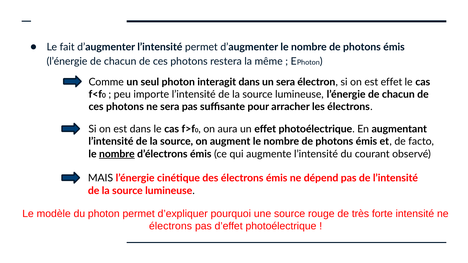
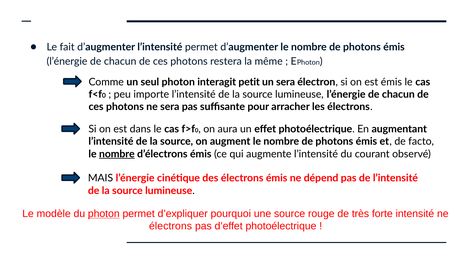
interagit dans: dans -> petit (249, 82)
est effet: effet -> émis (391, 82)
photon underline: none -> present (104, 214)
